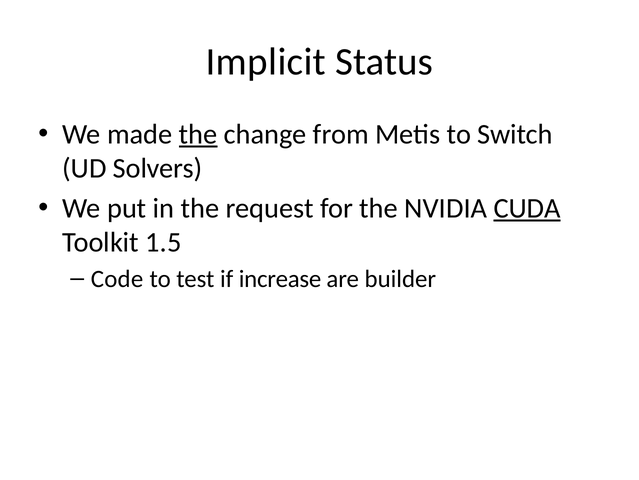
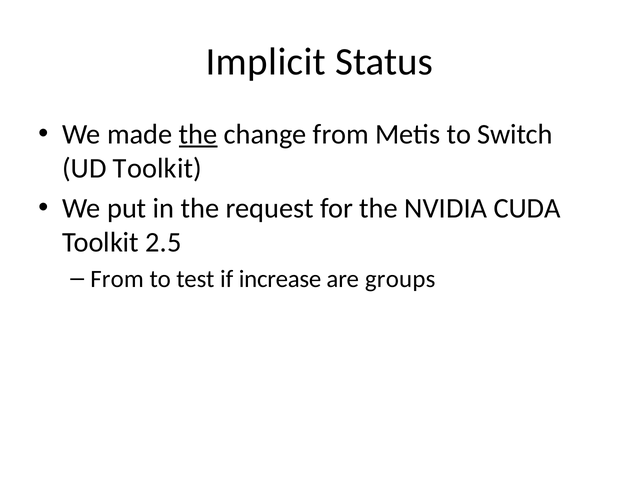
UD Solvers: Solvers -> Toolkit (158, 168)
CUDA underline: present -> none (527, 208)
1.5: 1.5 -> 2.5 (163, 242)
Code: Code -> From (117, 279)
builder: builder -> groups (400, 279)
